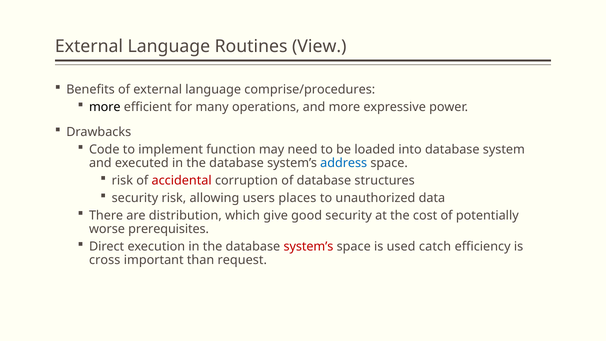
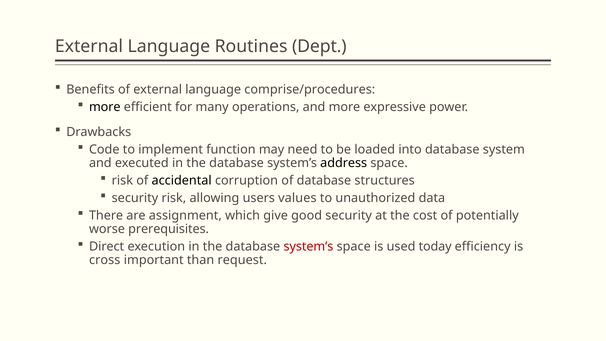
View: View -> Dept (319, 46)
address colour: blue -> black (344, 163)
accidental colour: red -> black (182, 180)
places: places -> values (297, 198)
distribution: distribution -> assignment (185, 215)
catch: catch -> today (435, 246)
